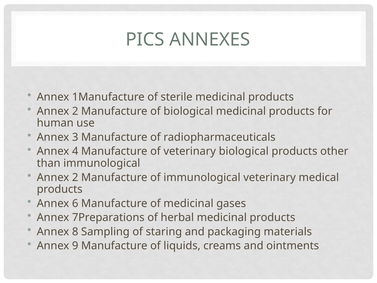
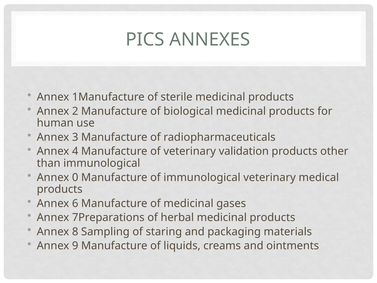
veterinary biological: biological -> validation (244, 151)
2: 2 -> 0 (75, 177)
